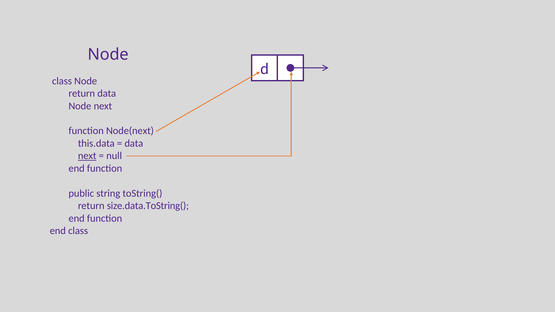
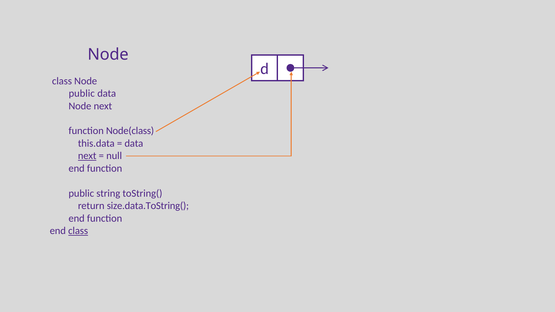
return: return -> public (82, 94)
Node(next: Node(next -> Node(class (130, 131)
class underline: none -> present (78, 231)
